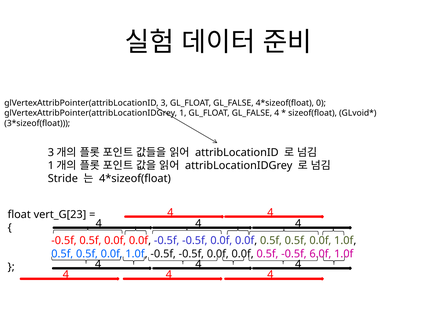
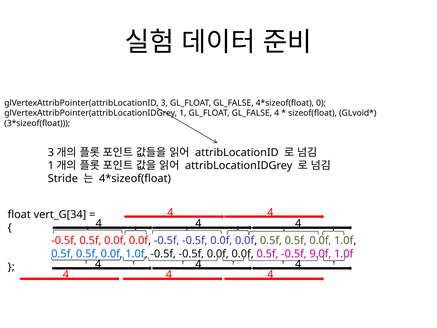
vert_G[23: vert_G[23 -> vert_G[34 (60, 214)
6.0f: 6.0f -> 9.0f (320, 254)
